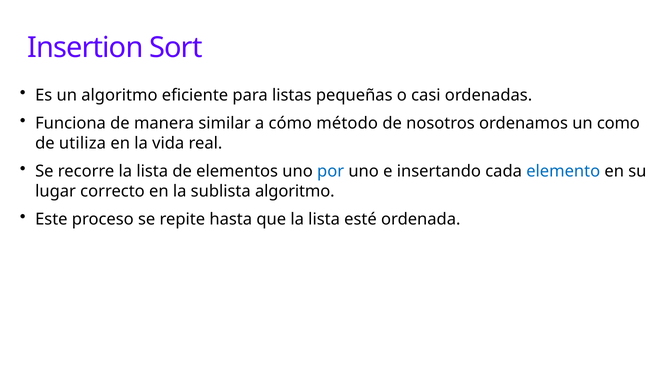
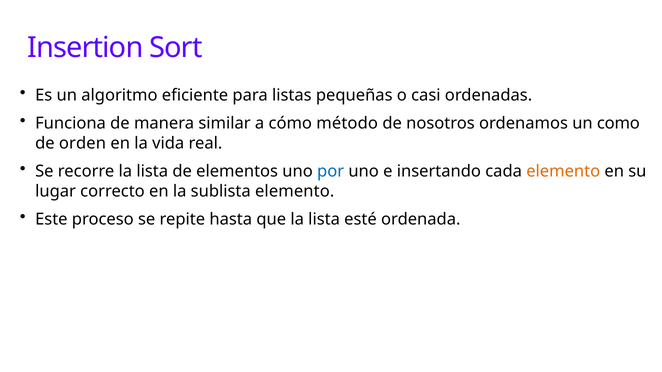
utiliza: utiliza -> orden (83, 143)
elemento colour: blue -> orange (563, 172)
sublista algoritmo: algoritmo -> elemento (295, 191)
